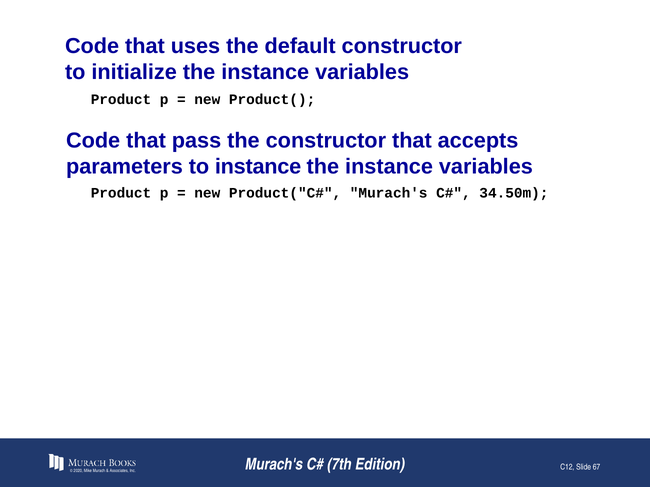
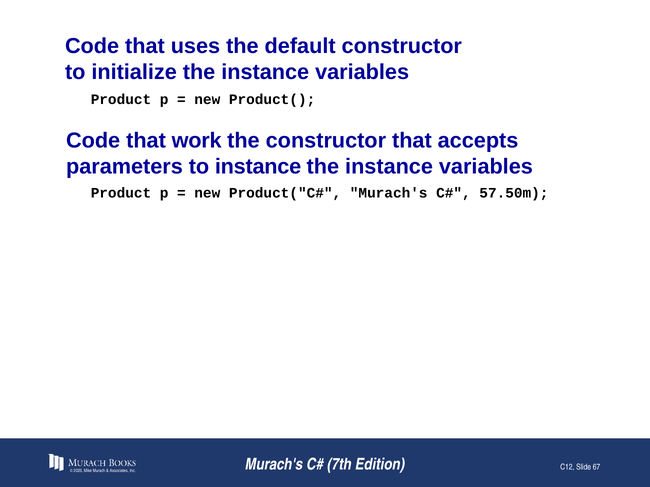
pass: pass -> work (197, 141)
34.50m: 34.50m -> 57.50m (514, 193)
